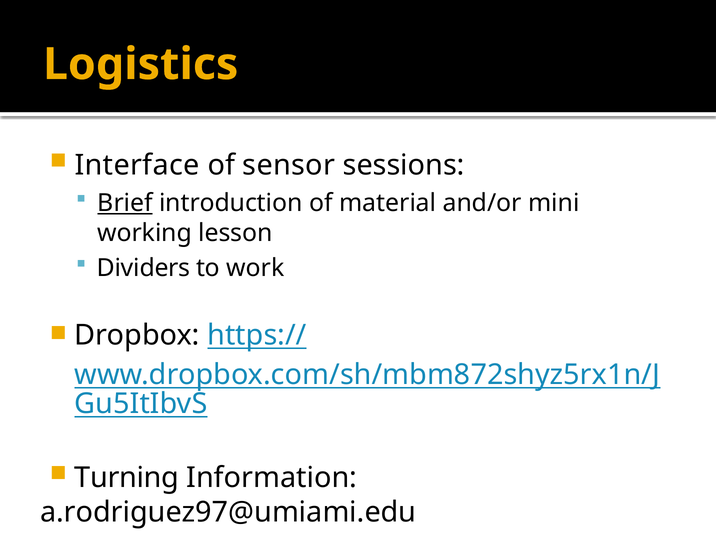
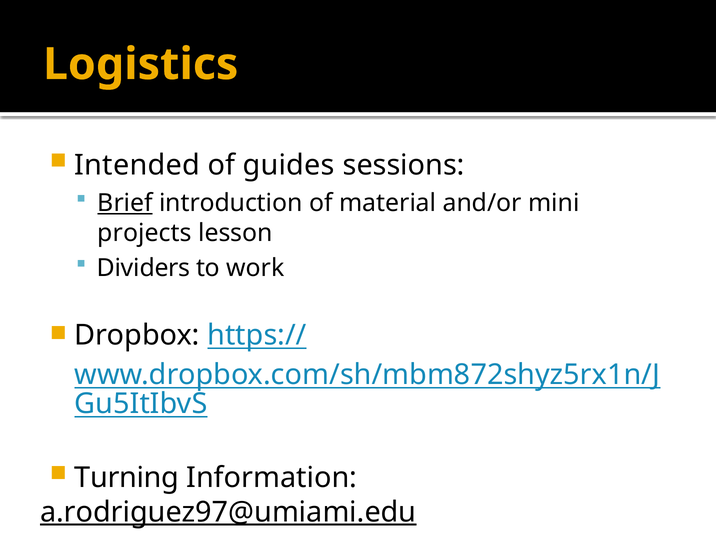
Interface: Interface -> Intended (137, 165)
sensor: sensor -> guides (289, 165)
working: working -> projects (145, 233)
a.rodriguez97@umiami.edu underline: none -> present (228, 512)
